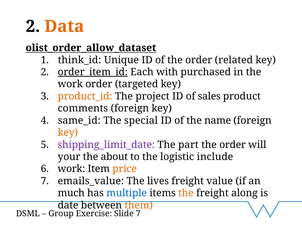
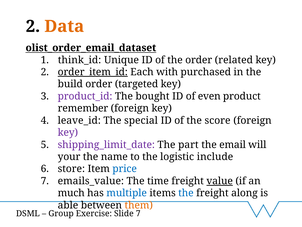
olist_order_allow_dataset: olist_order_allow_dataset -> olist_order_email_dataset (91, 48)
work: work -> build (70, 84)
product_id colour: orange -> purple (85, 96)
project: project -> bought (153, 96)
sales: sales -> even (209, 96)
comments: comments -> remember (83, 108)
same_id: same_id -> leave_id (79, 120)
name: name -> score (218, 120)
key colour: orange -> purple (68, 132)
order: order -> email (233, 144)
about: about -> name (114, 156)
work: work -> store (71, 169)
price colour: orange -> blue (125, 169)
lives: lives -> time (158, 181)
value underline: none -> present (220, 181)
the colour: orange -> blue (186, 193)
date: date -> able (68, 205)
